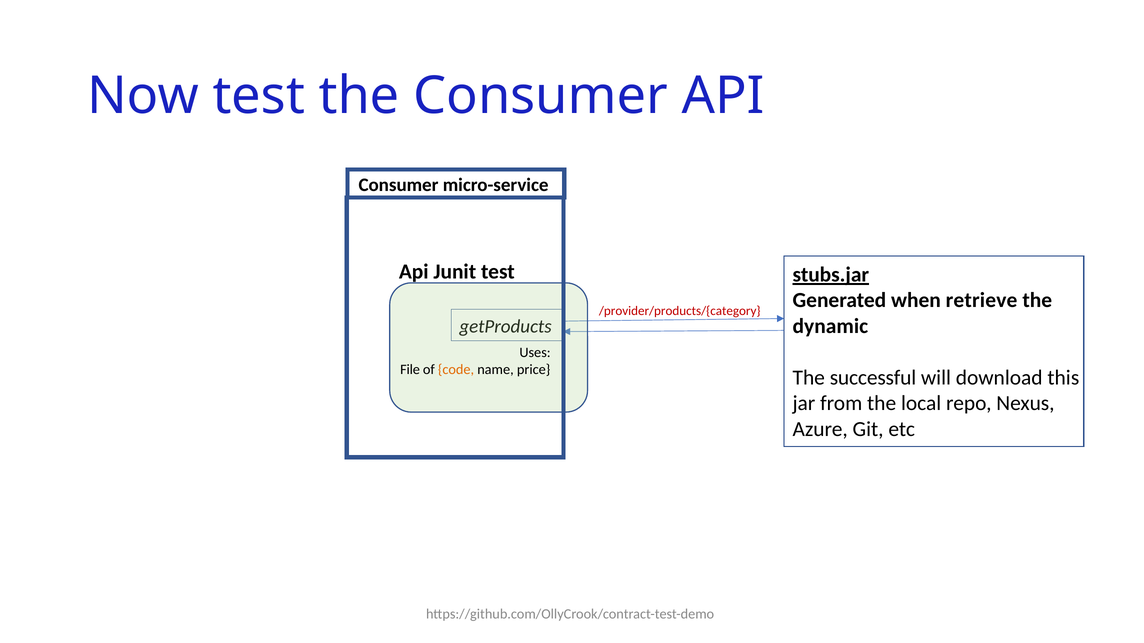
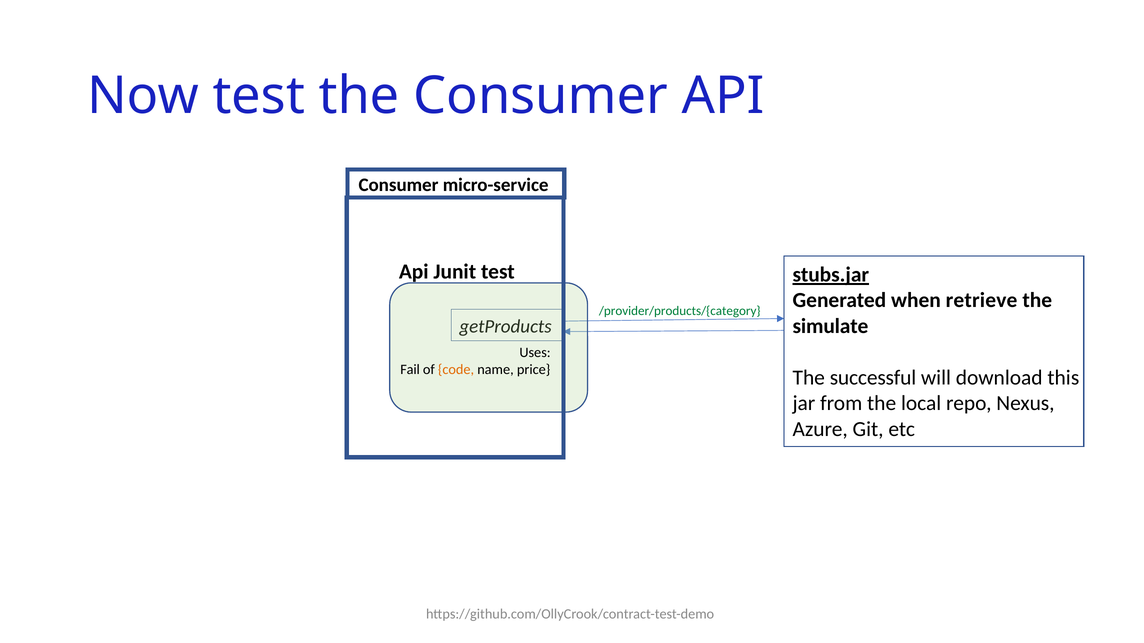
/provider/products/{category colour: red -> green (680, 311)
dynamic: dynamic -> simulate (830, 326)
File: File -> Fail (410, 370)
